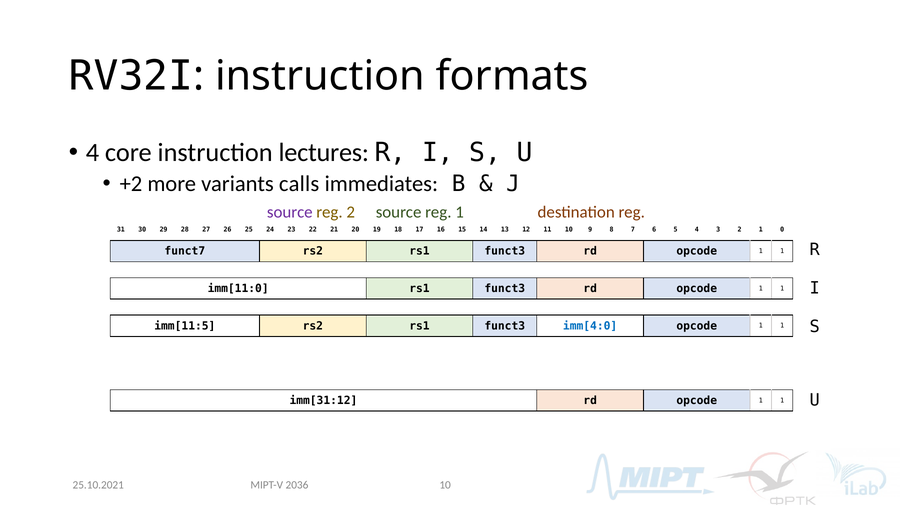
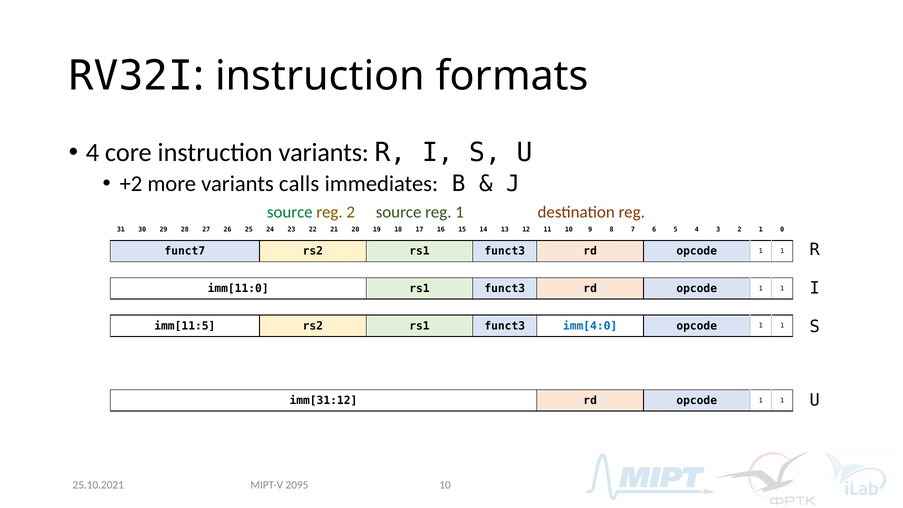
instruction lectures: lectures -> variants (324, 153)
source colour: purple -> green (290, 212)
2036: 2036 -> 2095 (297, 485)
